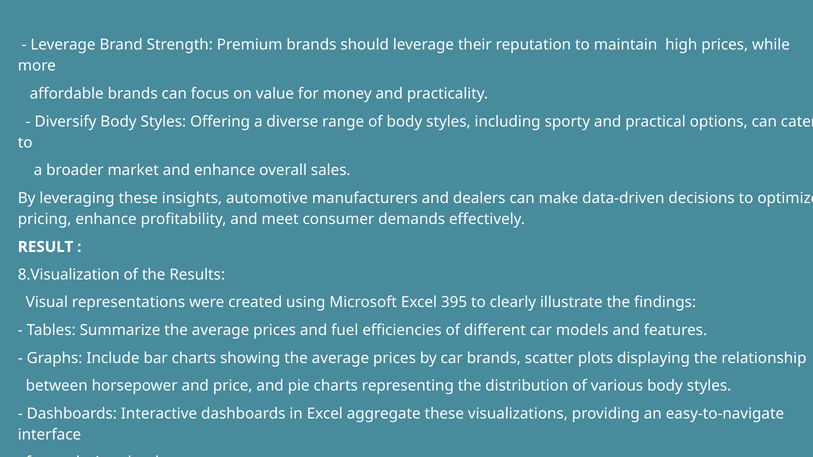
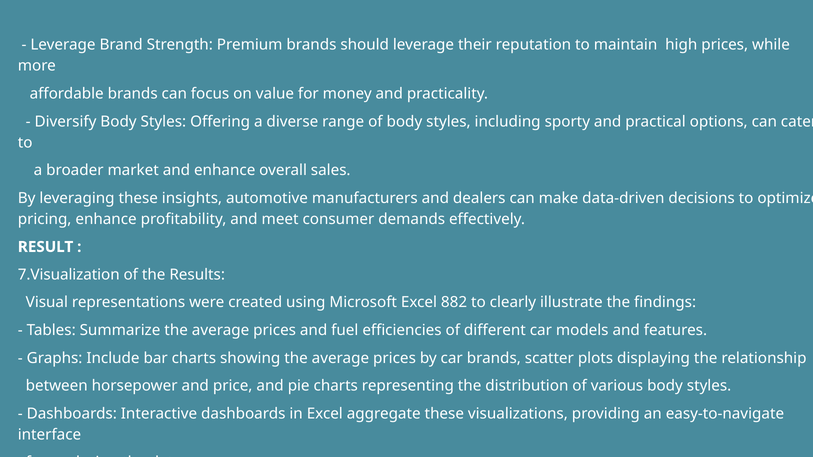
8.Visualization: 8.Visualization -> 7.Visualization (69, 275)
395: 395 -> 882 (454, 303)
